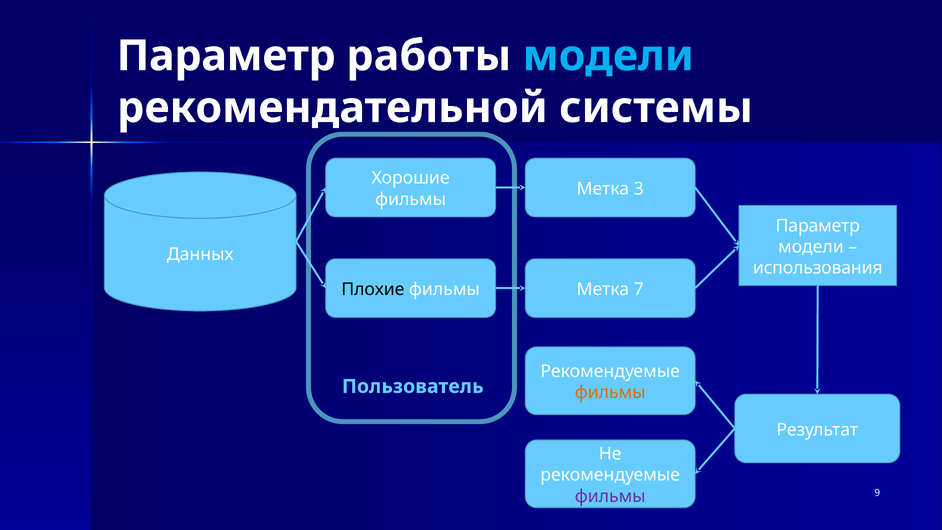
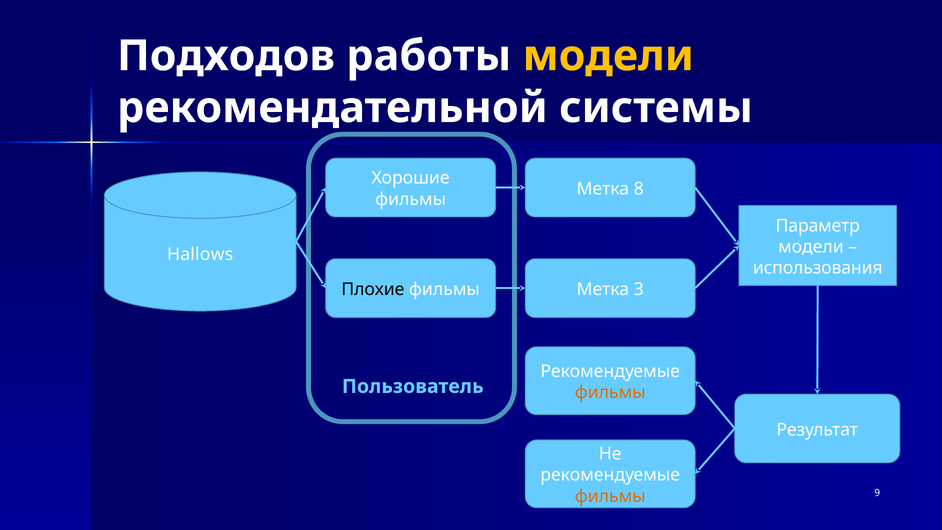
Параметр: Параметр -> Подходов (226, 56)
модели colour: light blue -> yellow (608, 56)
3: 3 -> 8 (639, 189)
Данных: Данных -> Hallows (200, 254)
7: 7 -> 3 (639, 289)
фильмы colour: purple -> orange (610, 496)
